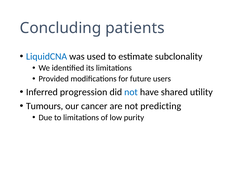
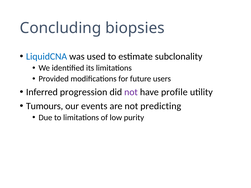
patients: patients -> biopsies (135, 28)
not colour: blue -> purple (131, 92)
shared: shared -> profile (174, 92)
cancer: cancer -> events (94, 106)
